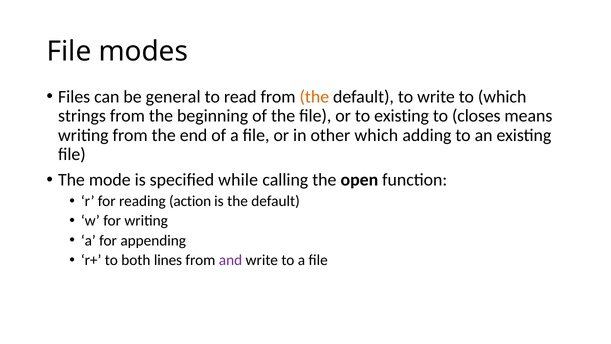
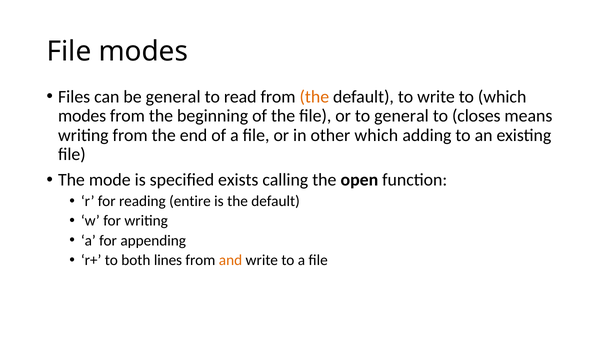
strings: strings -> modes (82, 116)
to existing: existing -> general (401, 116)
while: while -> exists (238, 180)
action: action -> entire (190, 201)
and colour: purple -> orange (231, 260)
